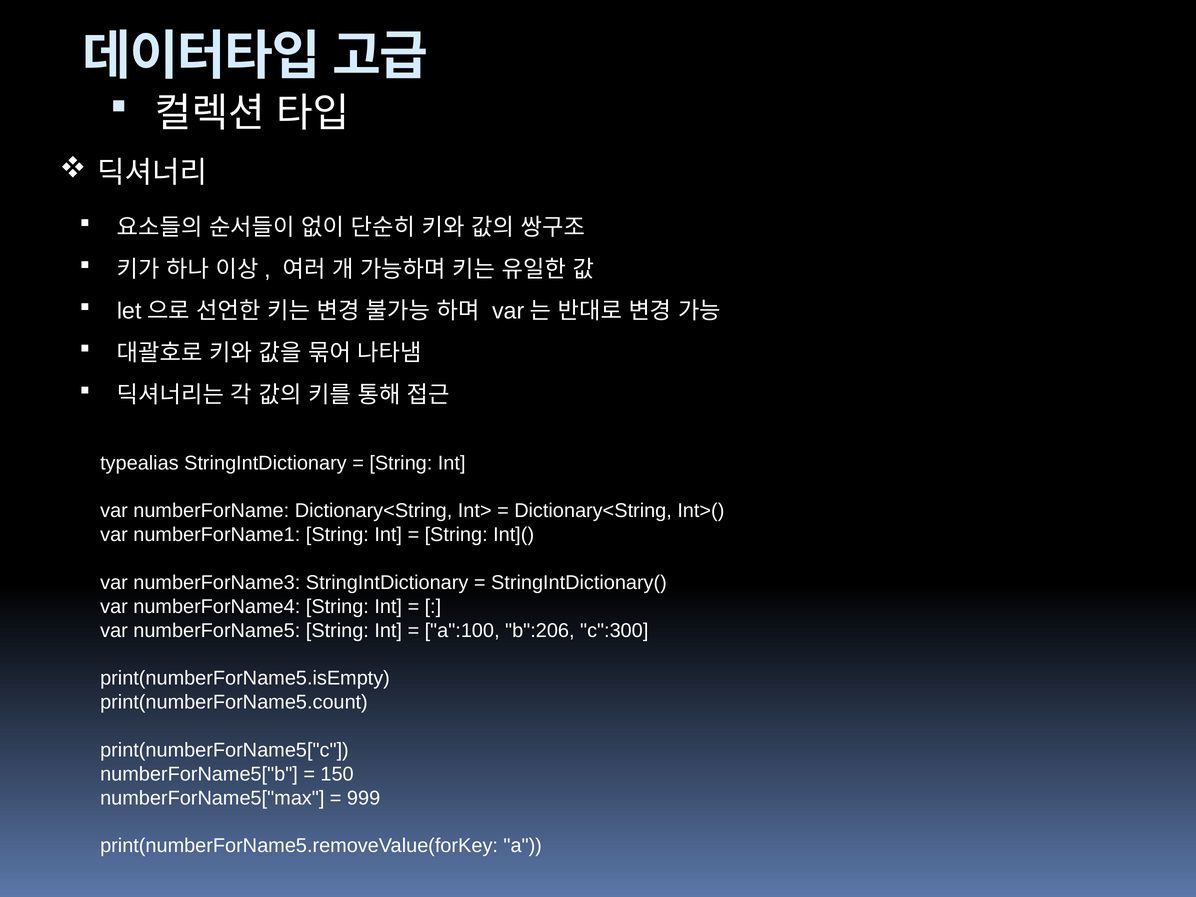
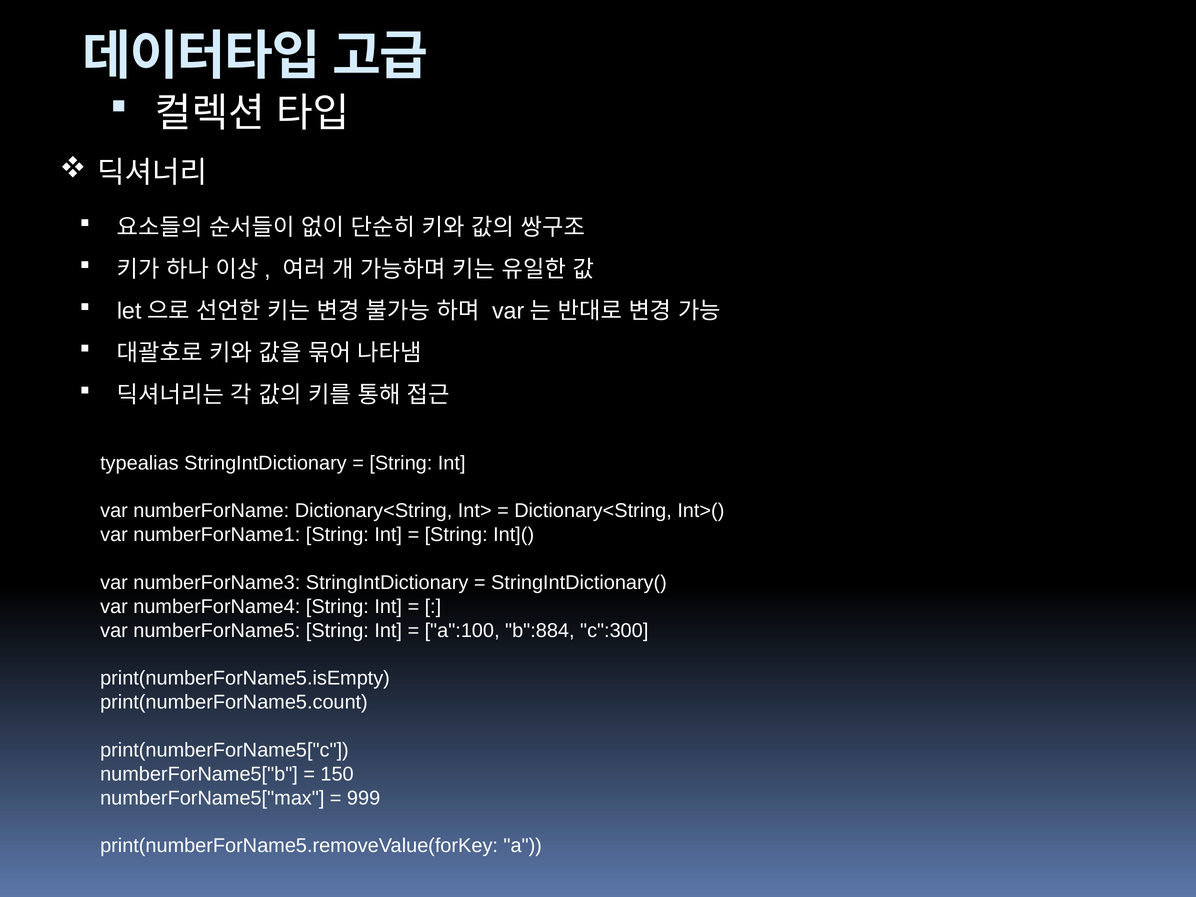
b":206: b":206 -> b":884 (540, 631)
